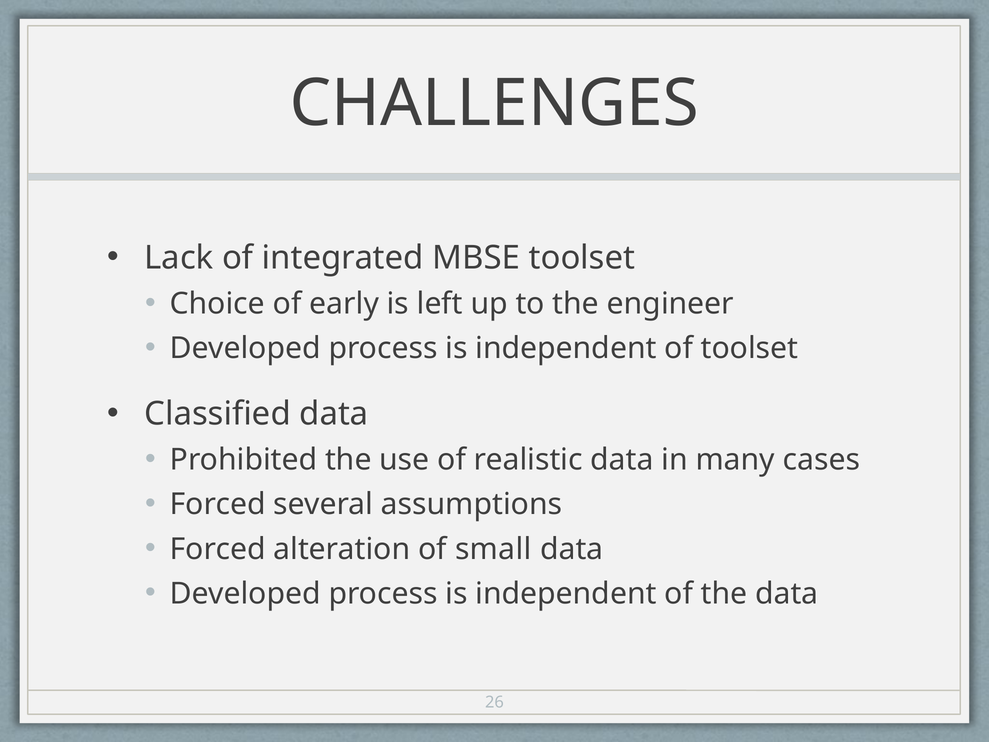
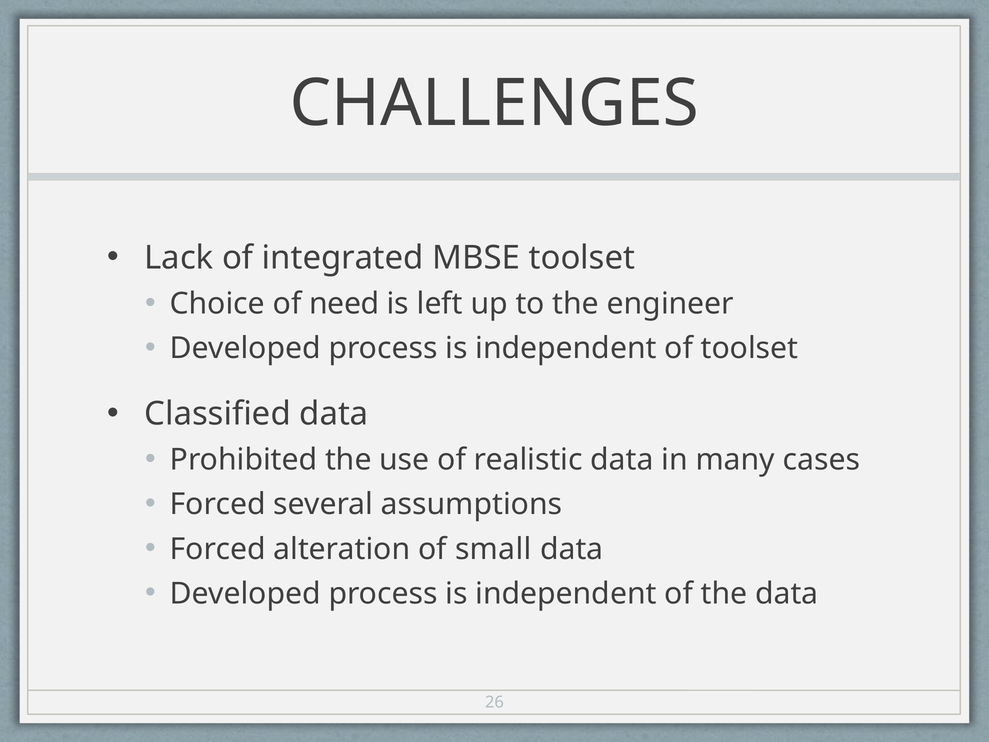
early: early -> need (344, 304)
